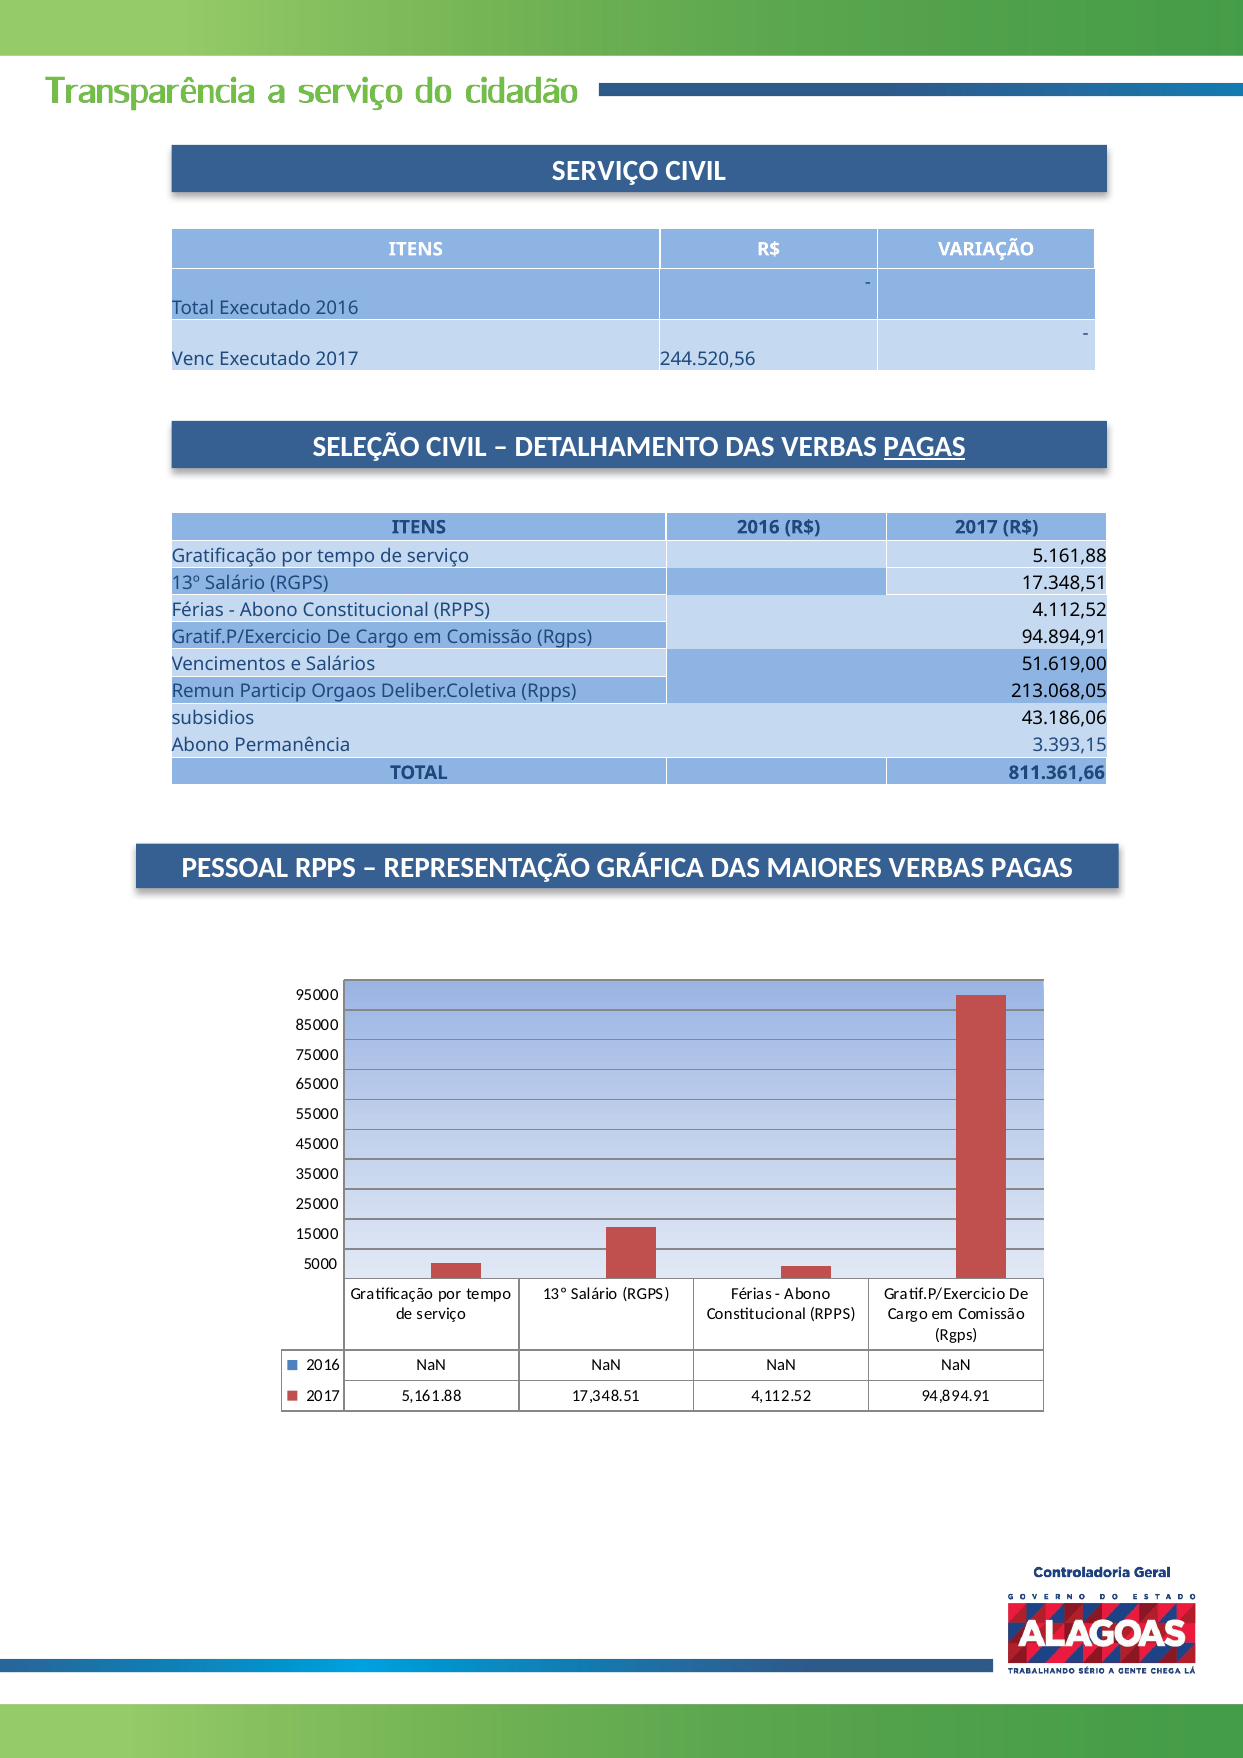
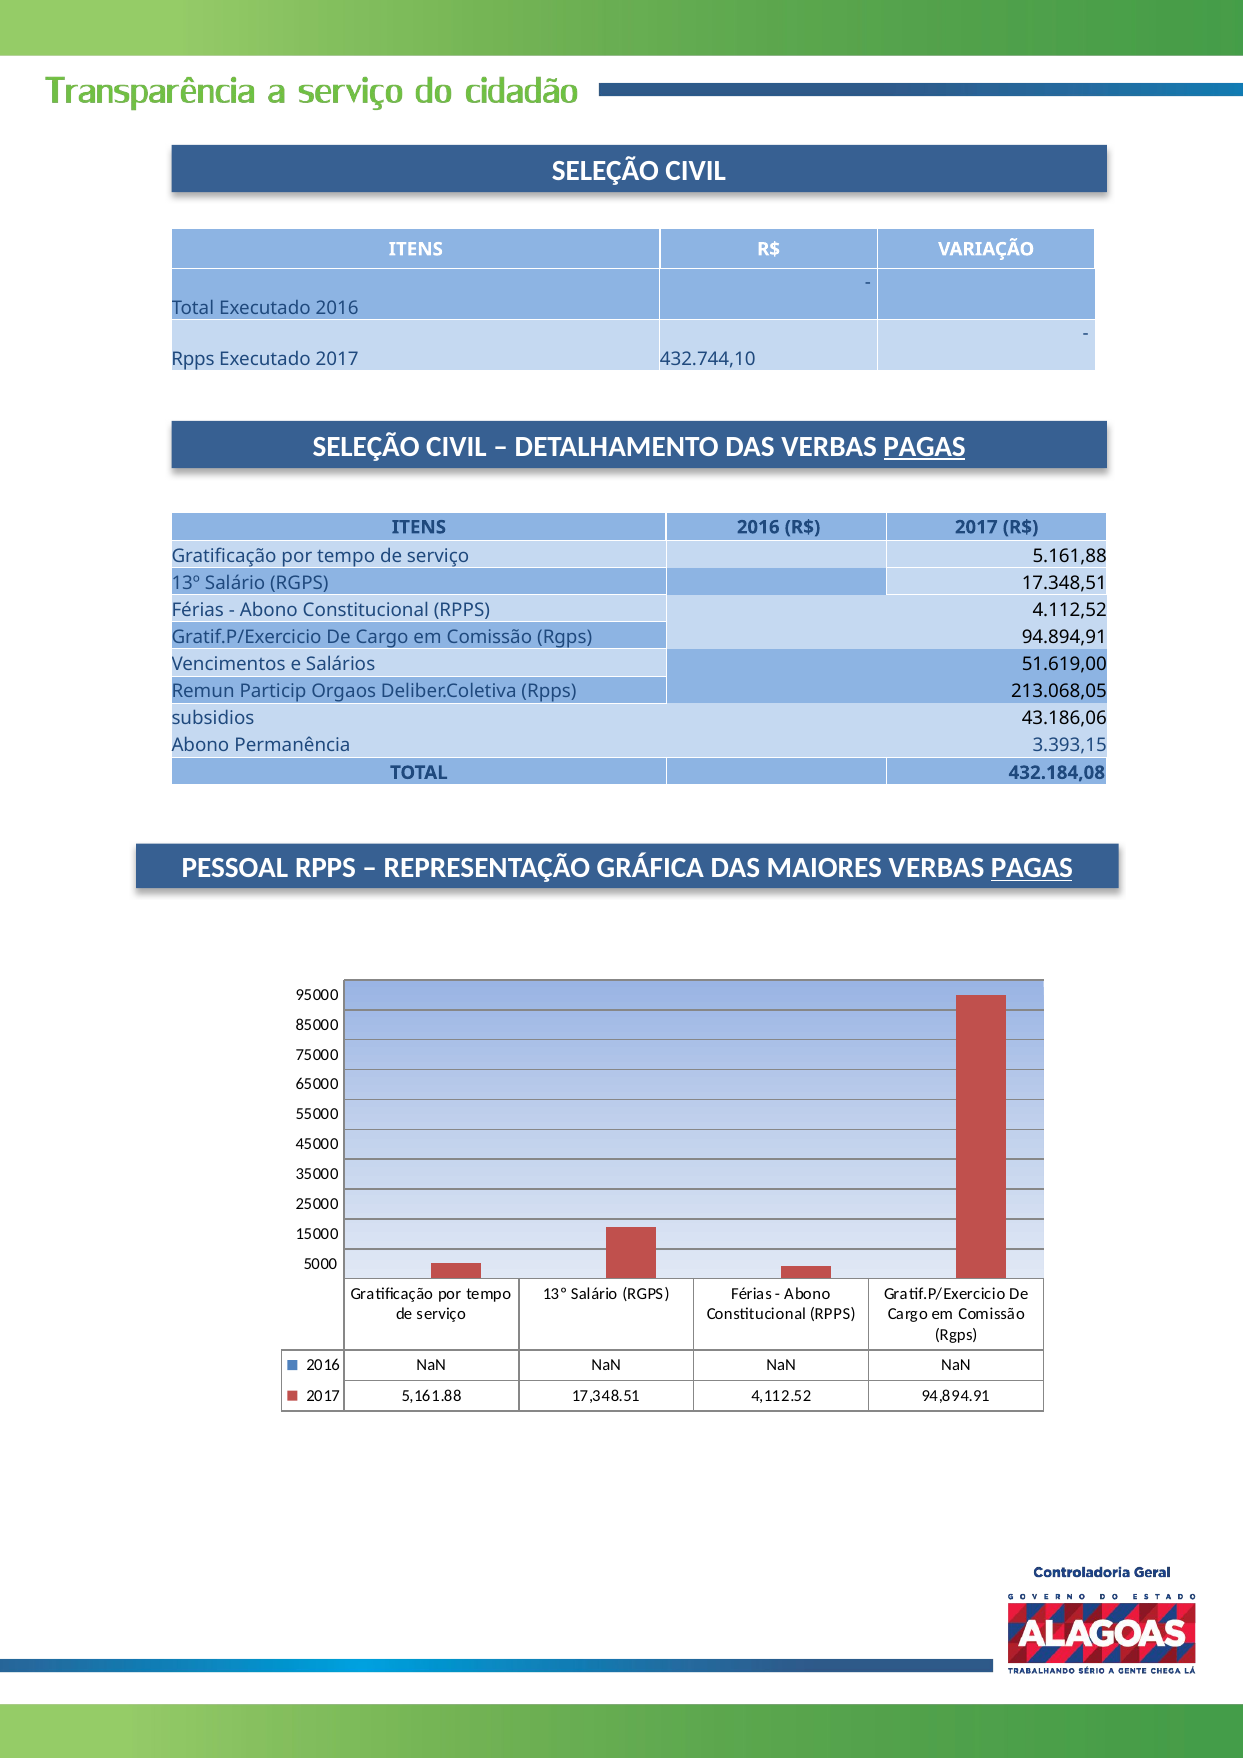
SERVIÇO: SERVIÇO -> SELEÇÃO (605, 171)
Venc: Venc -> Rpps (193, 359)
244.520,56: 244.520,56 -> 432.744,10 (708, 359)
811.361,66: 811.361,66 -> 432.184,08 (1057, 773)
PAGAS underline: none -> present (1032, 868)
